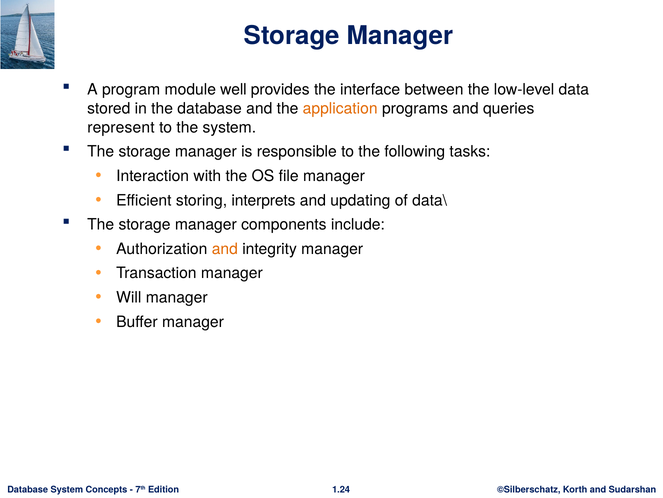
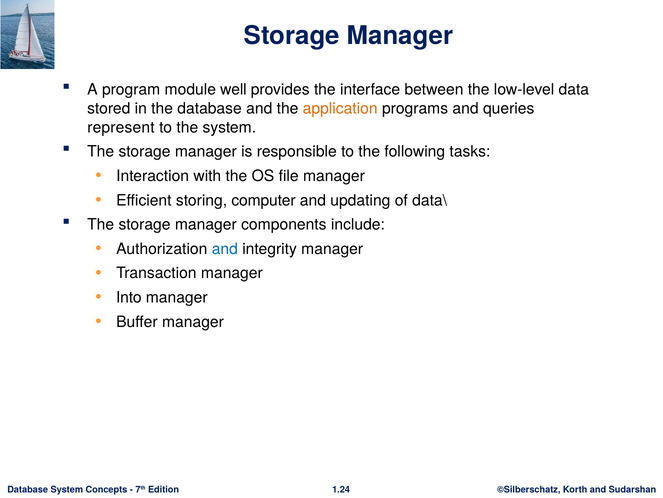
interprets: interprets -> computer (264, 200)
and colour: orange -> blue (225, 249)
Will: Will -> Into (129, 297)
